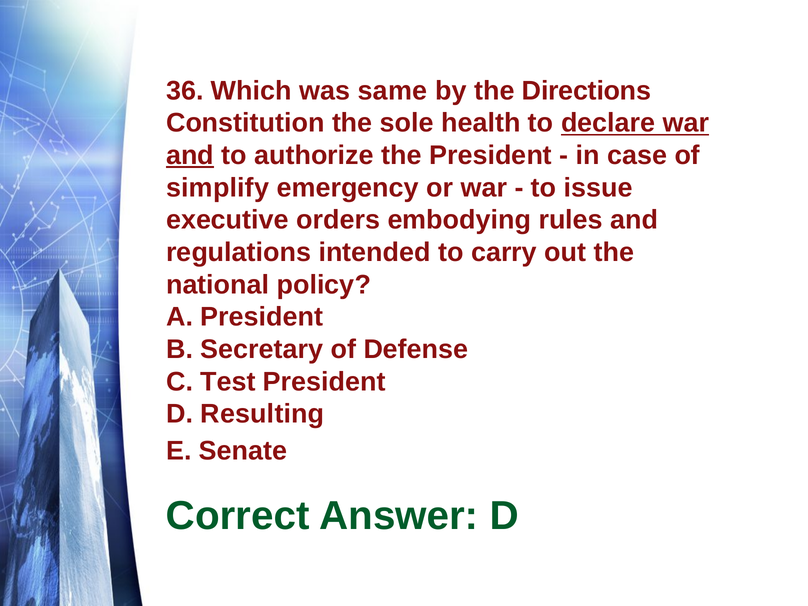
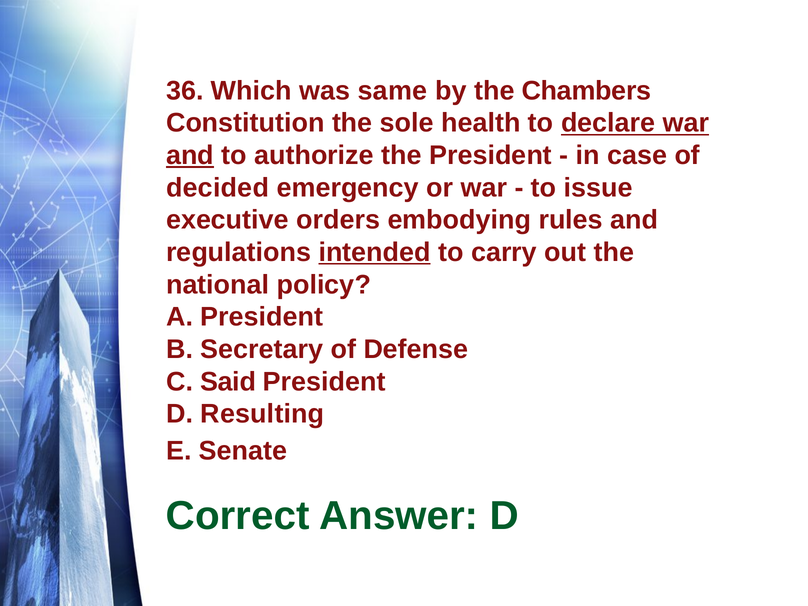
Directions: Directions -> Chambers (586, 91)
simplify: simplify -> decided (218, 188)
intended underline: none -> present (375, 252)
Test: Test -> Said (228, 382)
